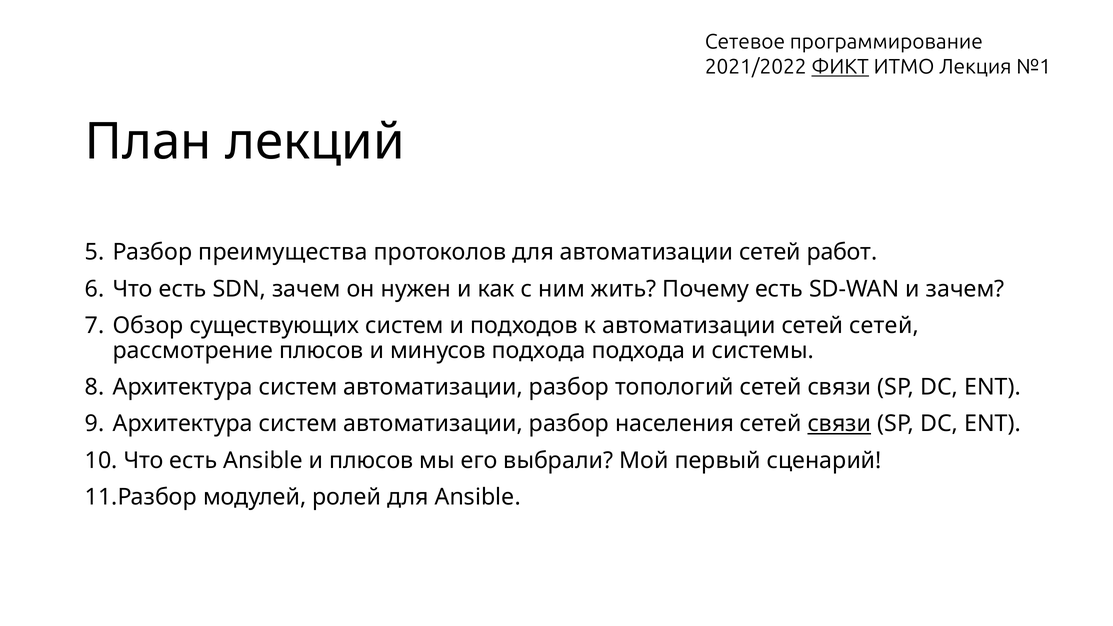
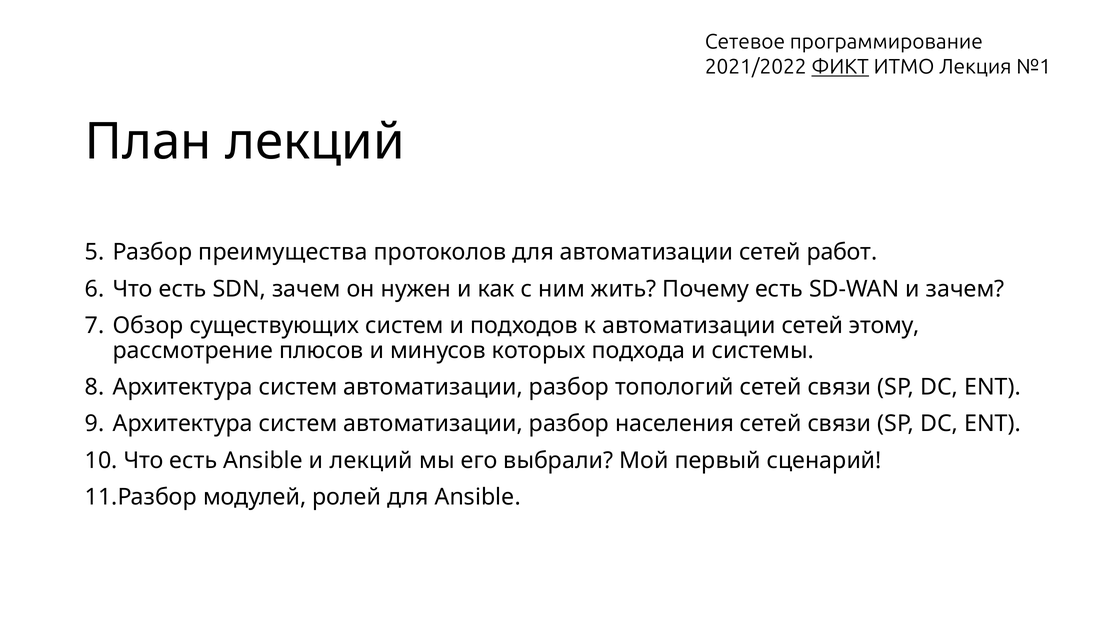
сетей сетей: сетей -> этому (884, 326)
минусов подхода: подхода -> которых (539, 351)
связи underline: present -> none (839, 424)
и плюсов: плюсов -> лекций (371, 461)
